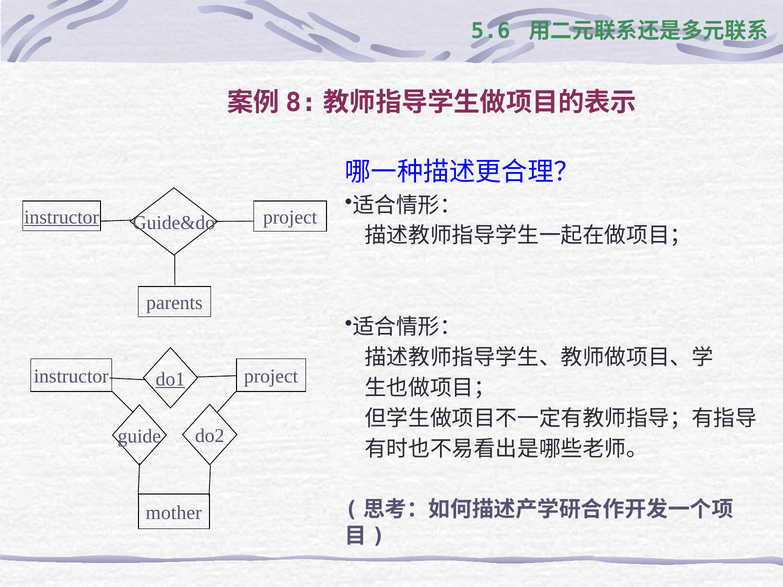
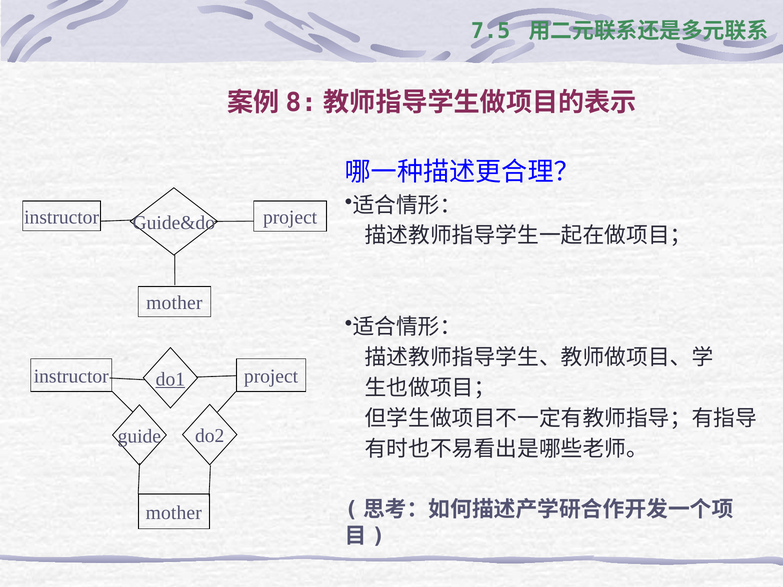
5.6: 5.6 -> 7.5 (491, 31)
instructor underline: present -> none (62, 217)
parents: parents -> mother (174, 303)
